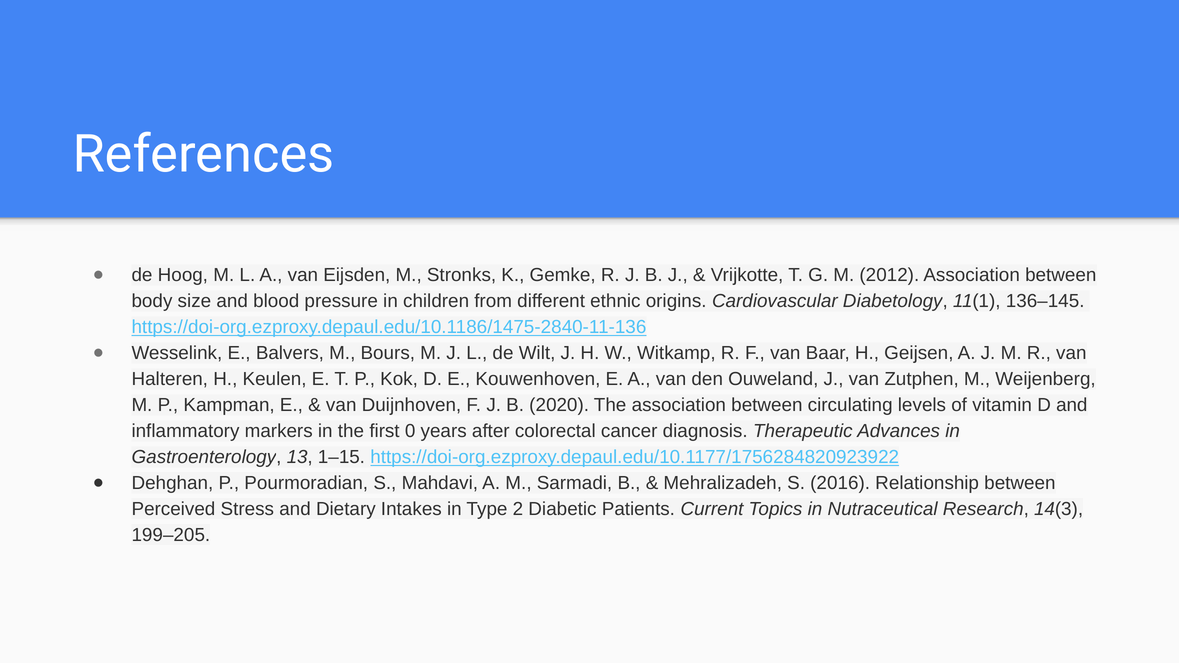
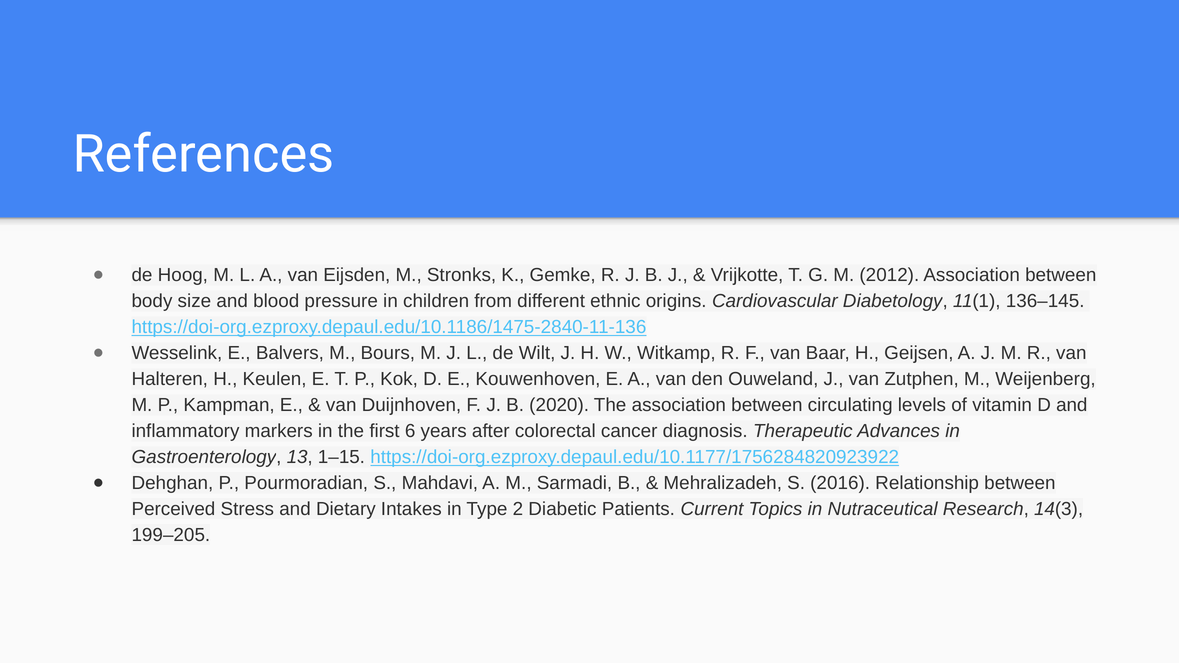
0: 0 -> 6 (410, 431)
